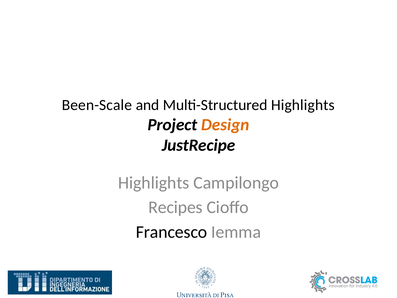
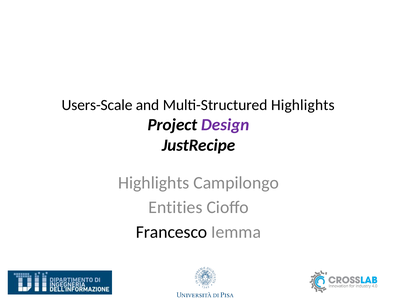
Been-Scale: Been-Scale -> Users-Scale (97, 105)
Design colour: orange -> purple (225, 125)
Recipes: Recipes -> Entities (175, 207)
